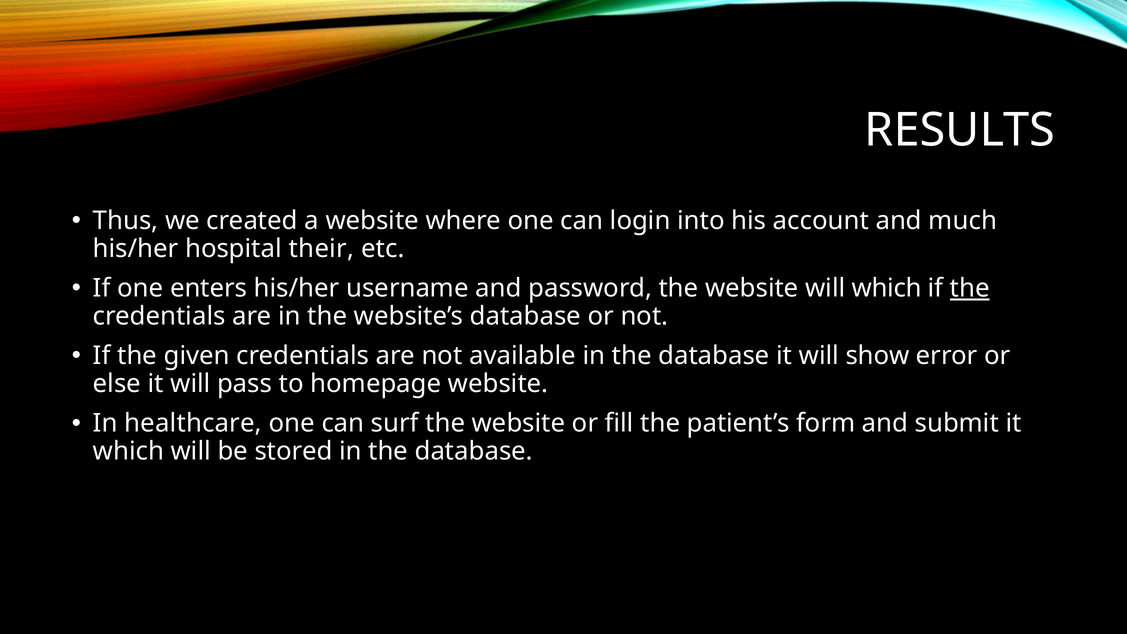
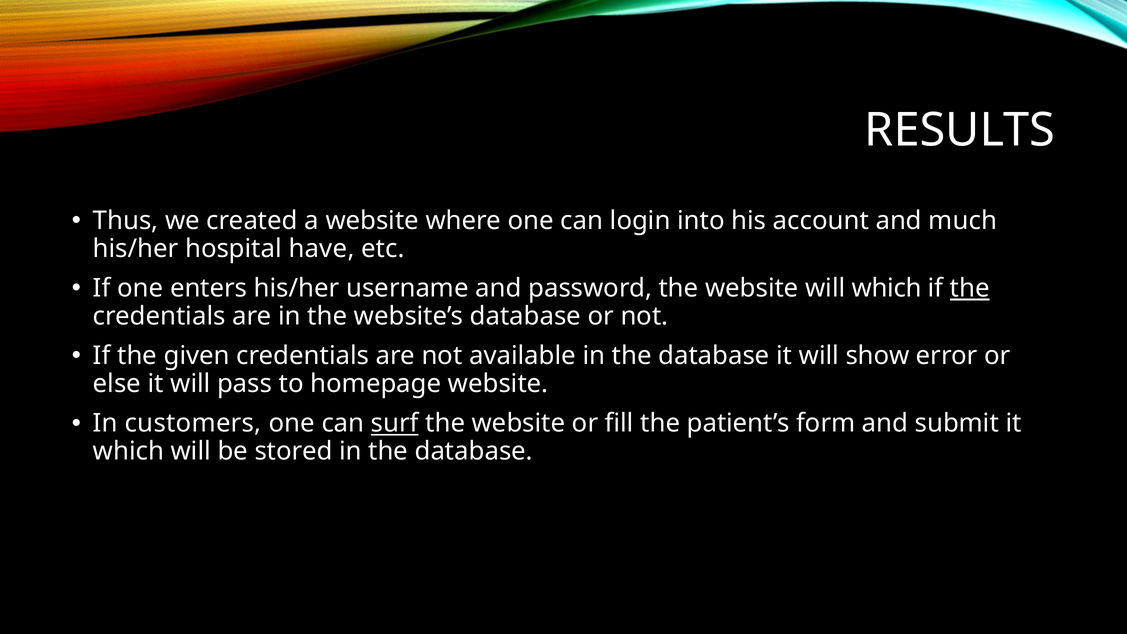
their: their -> have (322, 249)
healthcare: healthcare -> customers (193, 423)
surf underline: none -> present (395, 423)
